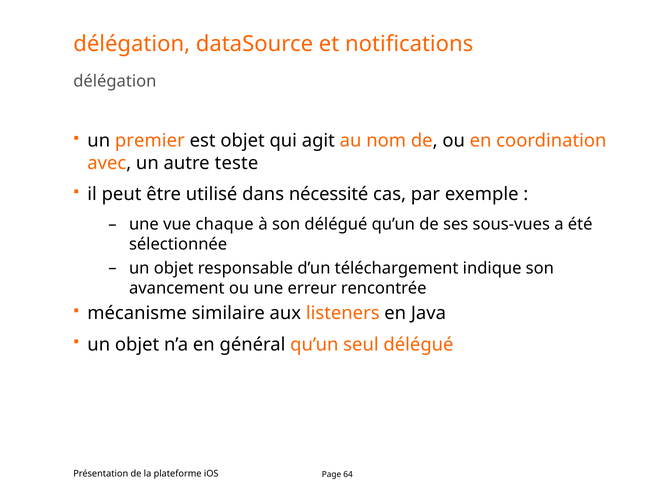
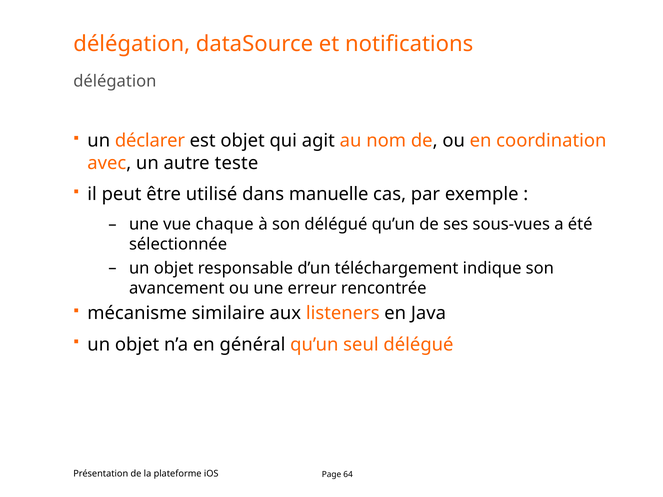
premier: premier -> déclarer (150, 141)
nécessité: nécessité -> manuelle (329, 194)
